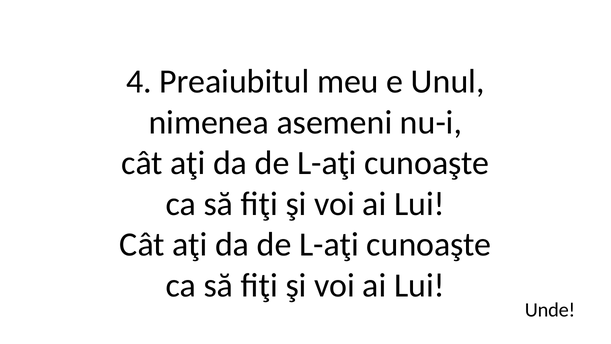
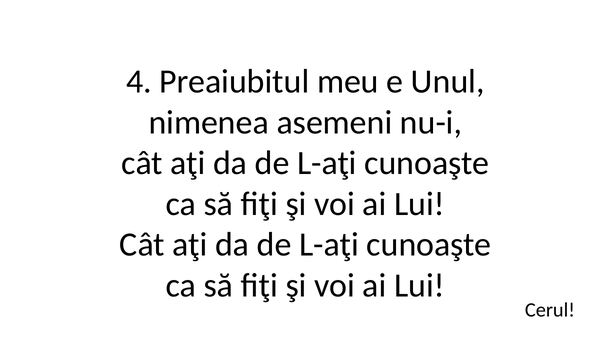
Unde: Unde -> Cerul (550, 310)
